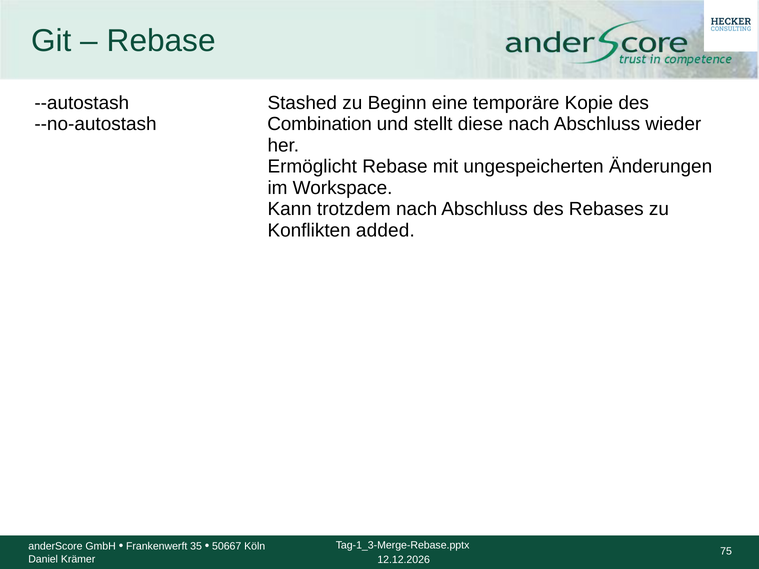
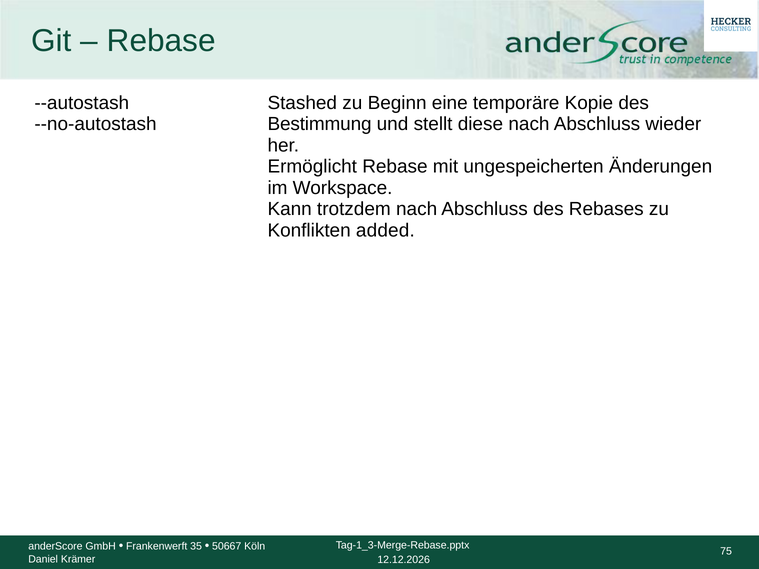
Combination: Combination -> Bestimmung (320, 124)
